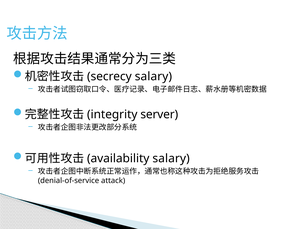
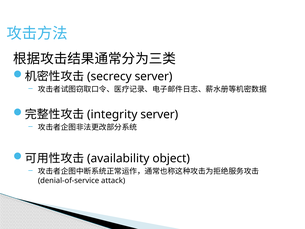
salary: salary -> server (154, 76)
salary: salary -> object (171, 158)
